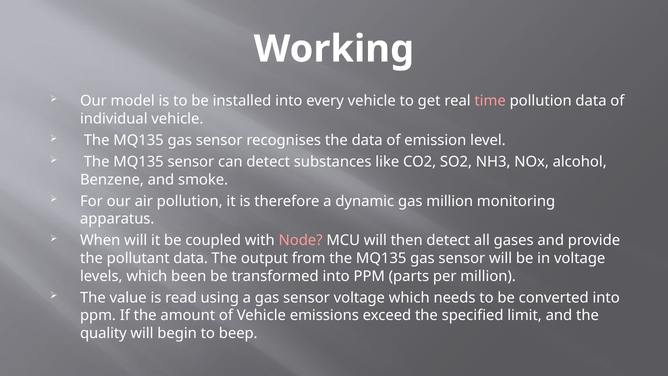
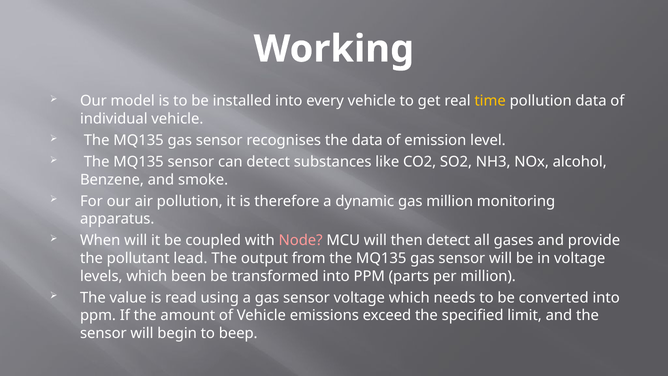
time colour: pink -> yellow (490, 101)
pollutant data: data -> lead (190, 258)
quality: quality -> sensor (103, 333)
